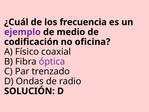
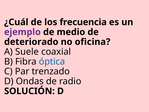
codificación: codificación -> deteriorado (31, 42)
Físico: Físico -> Suele (27, 52)
óptica colour: purple -> blue (52, 61)
